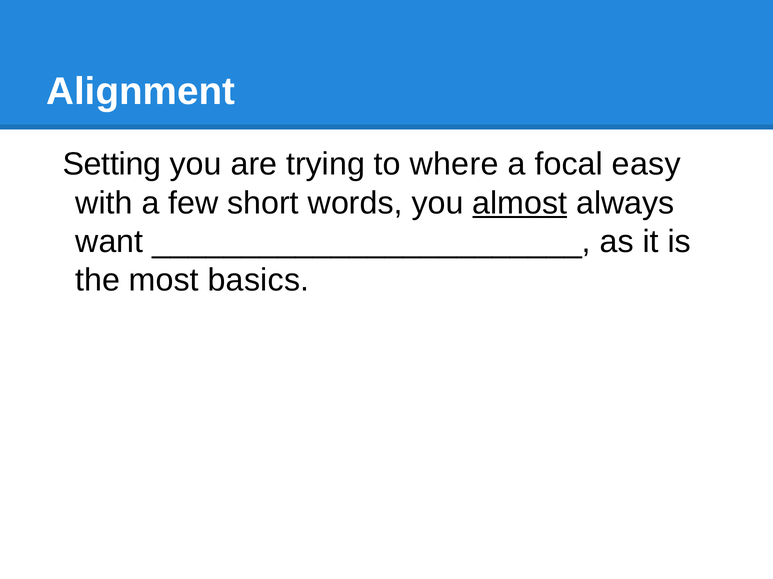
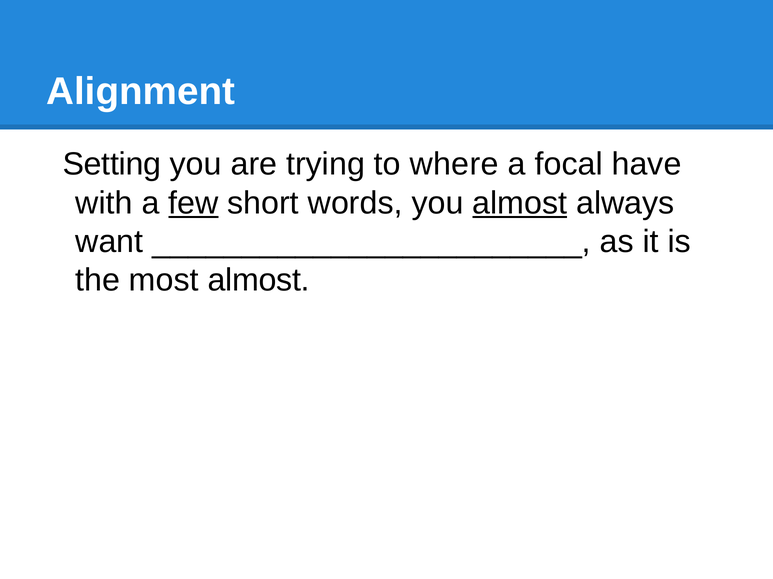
easy: easy -> have (647, 165)
few underline: none -> present (193, 203)
most basics: basics -> almost (259, 281)
